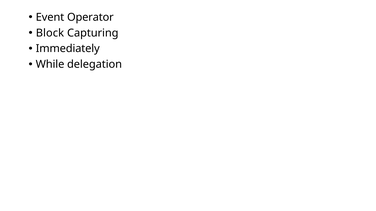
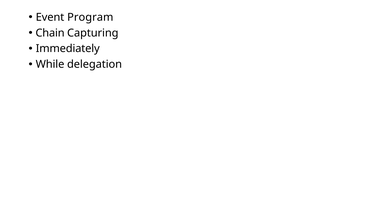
Operator: Operator -> Program (90, 17)
Block: Block -> Chain (50, 33)
